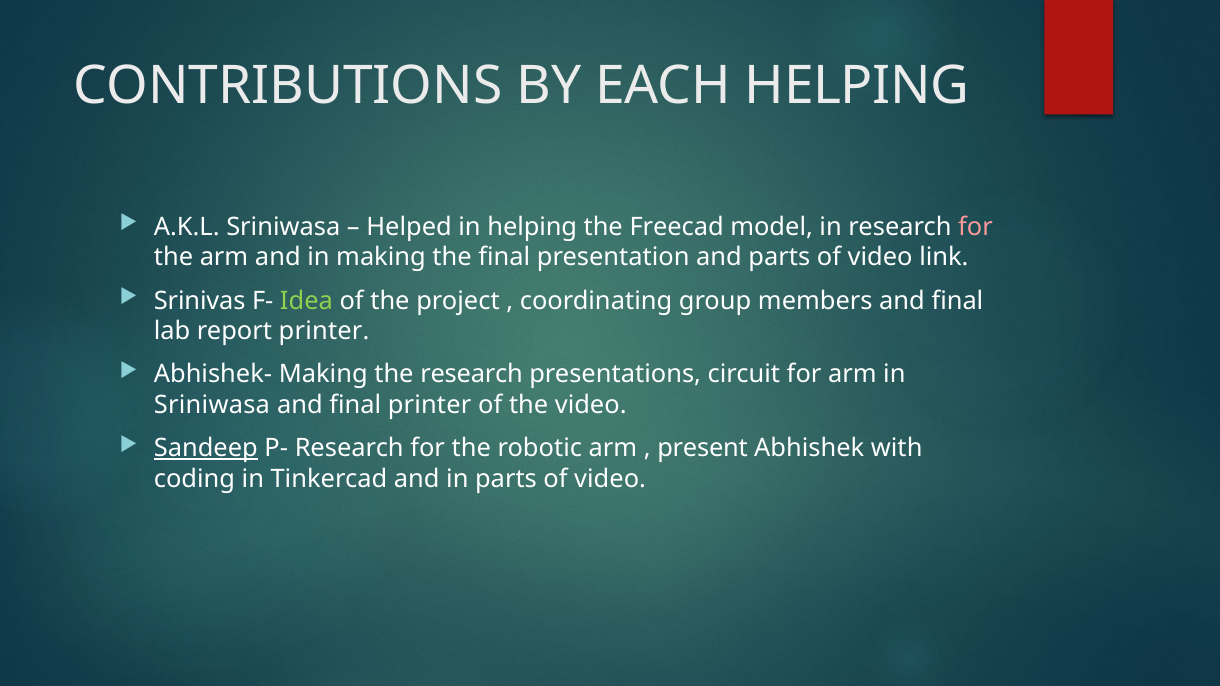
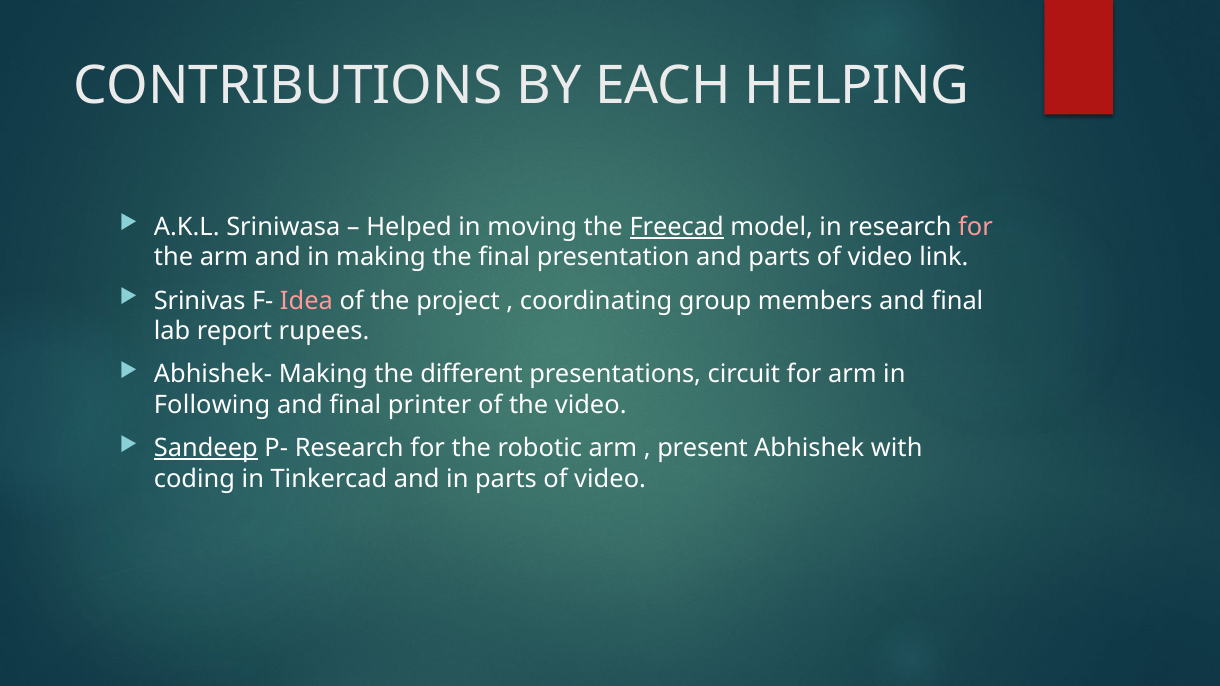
in helping: helping -> moving (532, 227)
Freecad underline: none -> present (677, 227)
Idea colour: light green -> pink (306, 301)
report printer: printer -> rupees (324, 331)
the research: research -> different (472, 375)
Sriniwasa: Sriniwasa -> Following (212, 405)
